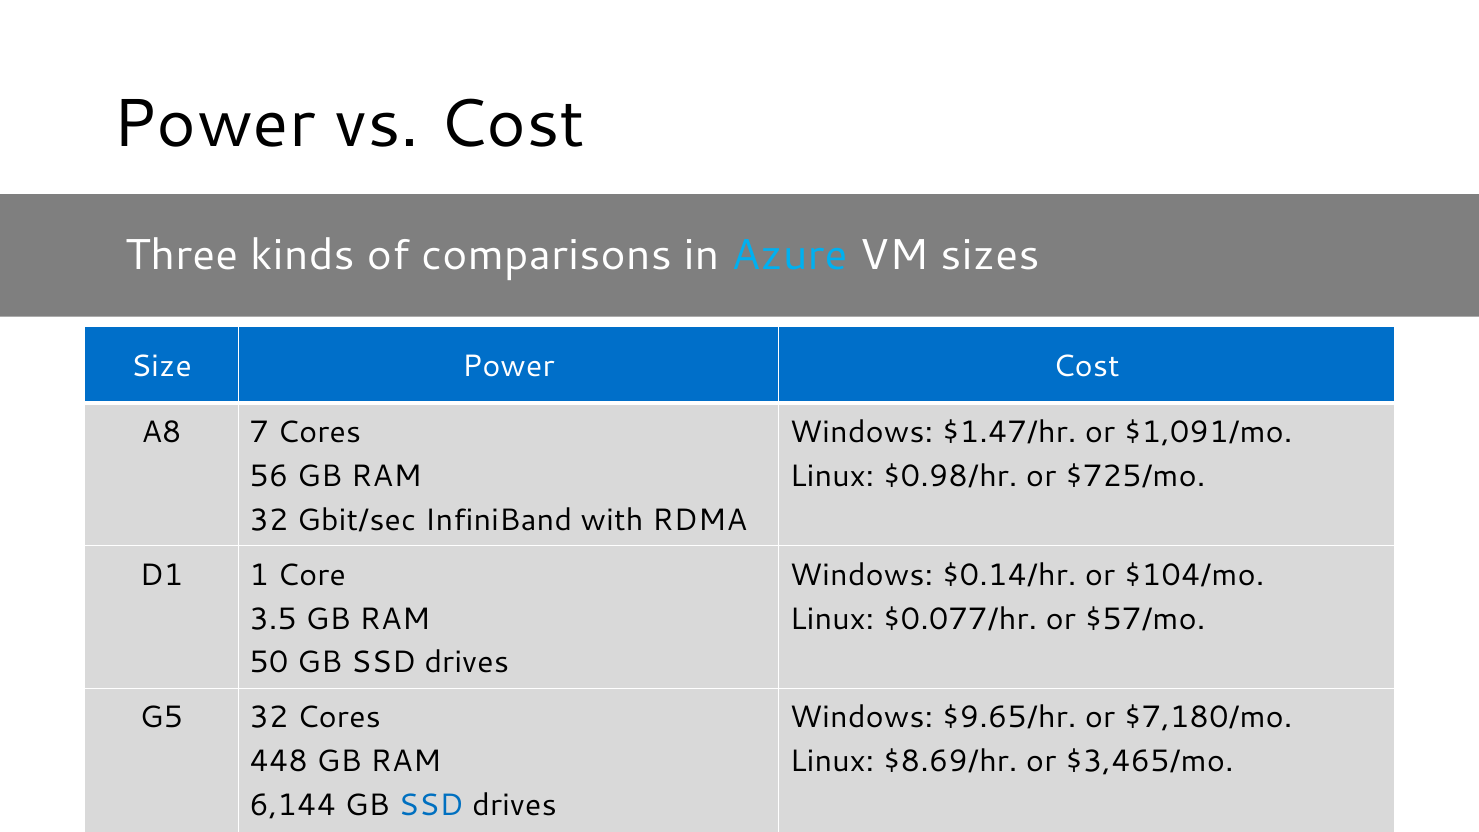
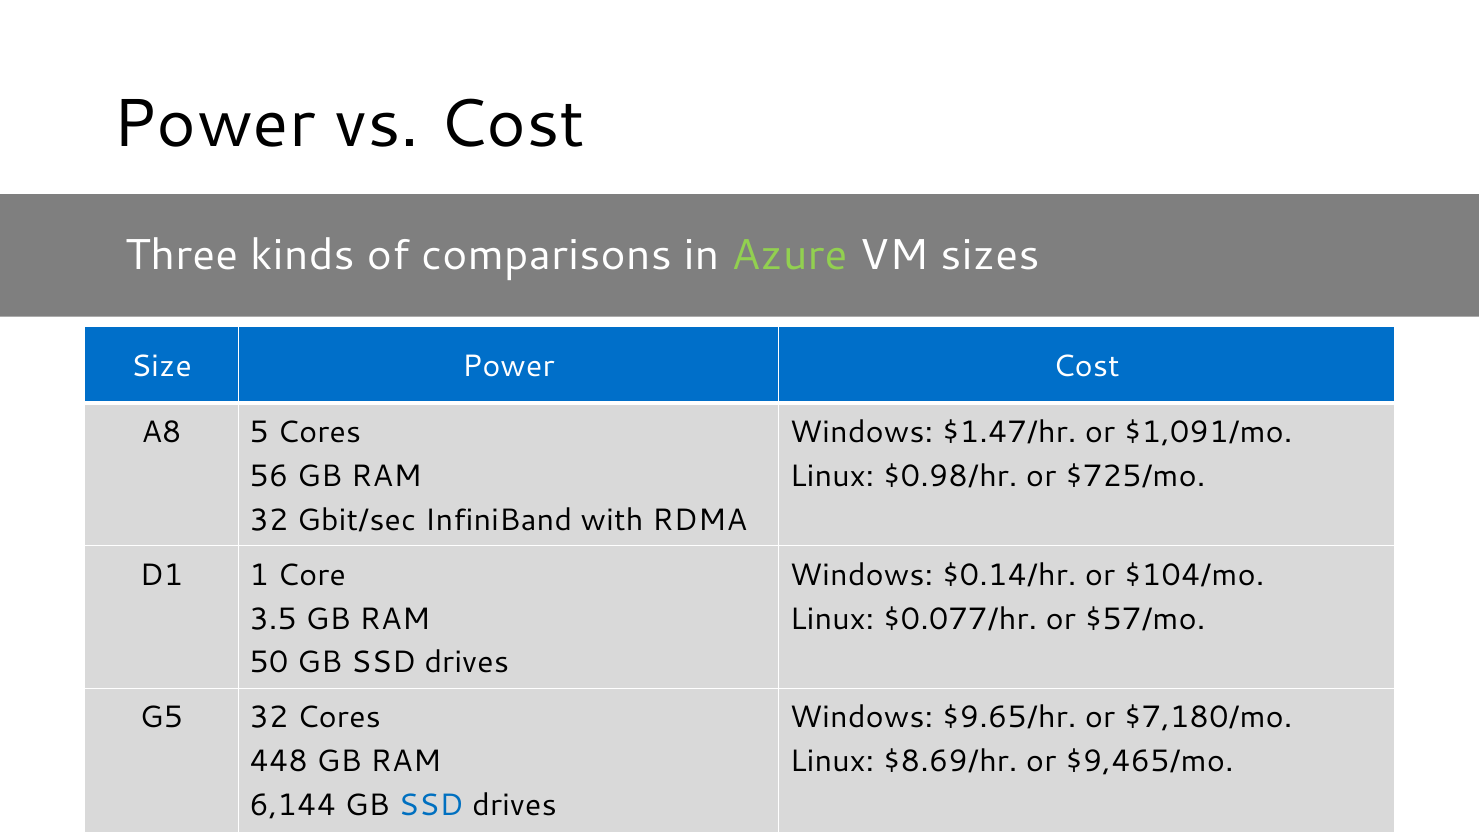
Azure colour: light blue -> light green (789, 255)
7: 7 -> 5 (259, 432)
$3,465/mo: $3,465/mo -> $9,465/mo (1149, 762)
